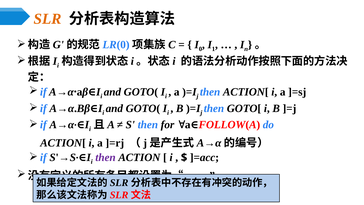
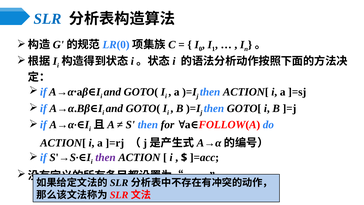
SLR colour: orange -> blue (48, 19)
